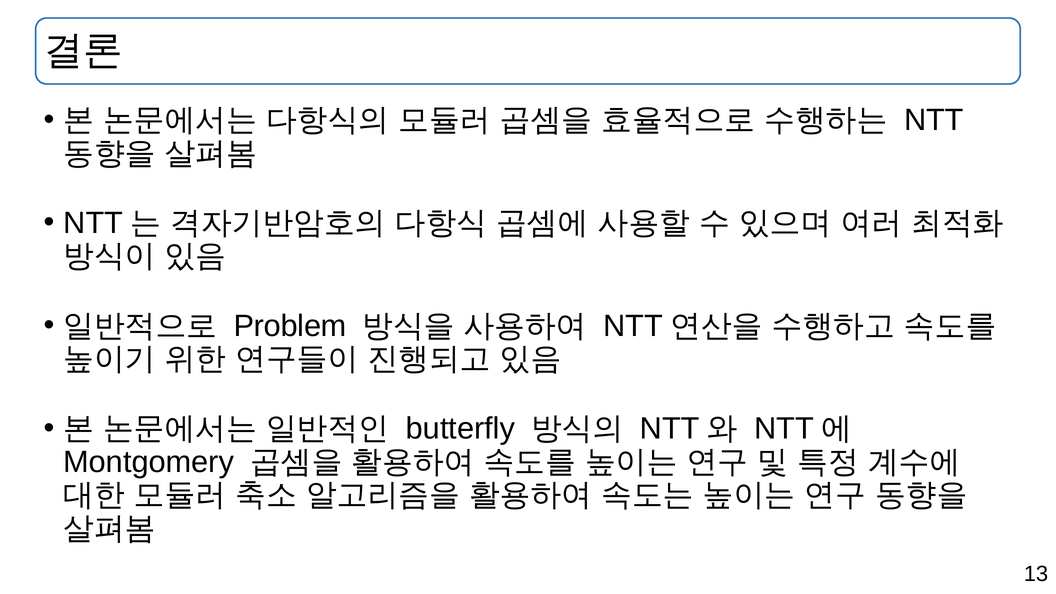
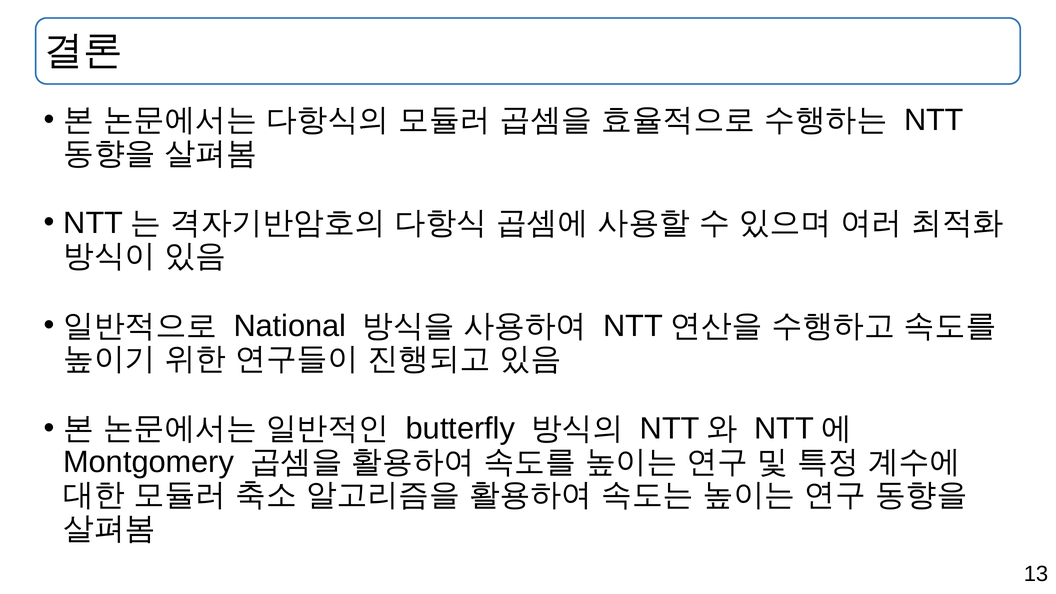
Problem: Problem -> National (290, 326)
